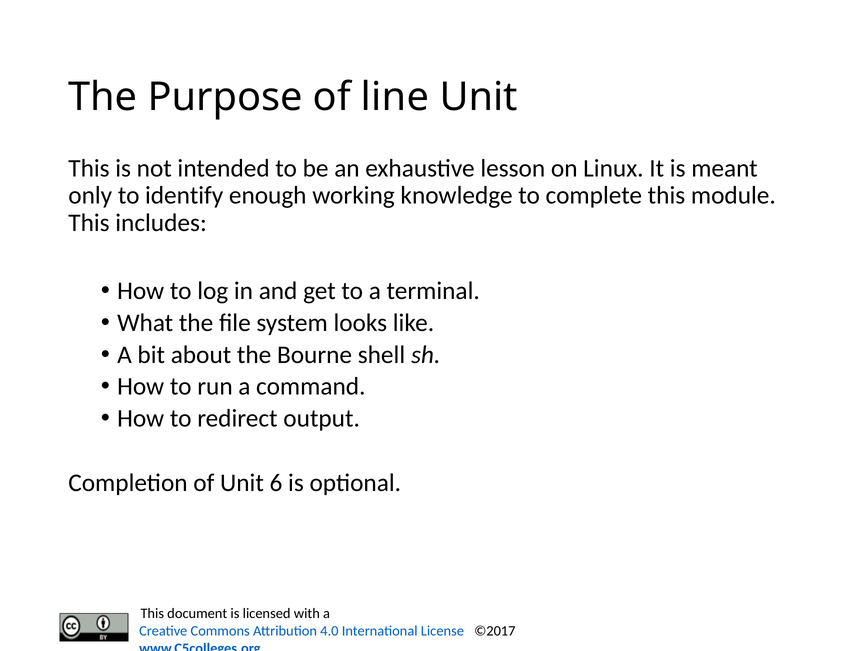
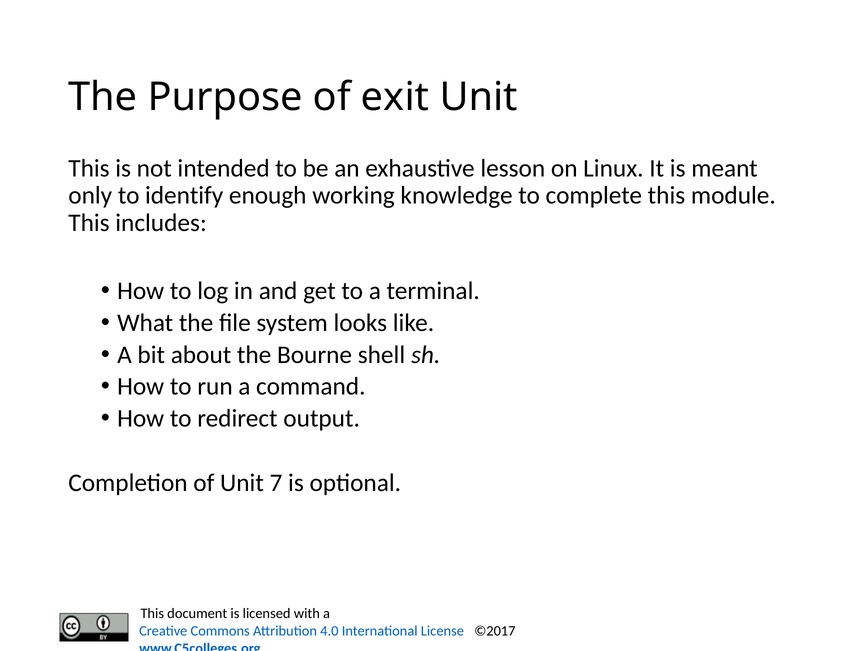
line: line -> exit (395, 97)
6: 6 -> 7 (276, 483)
